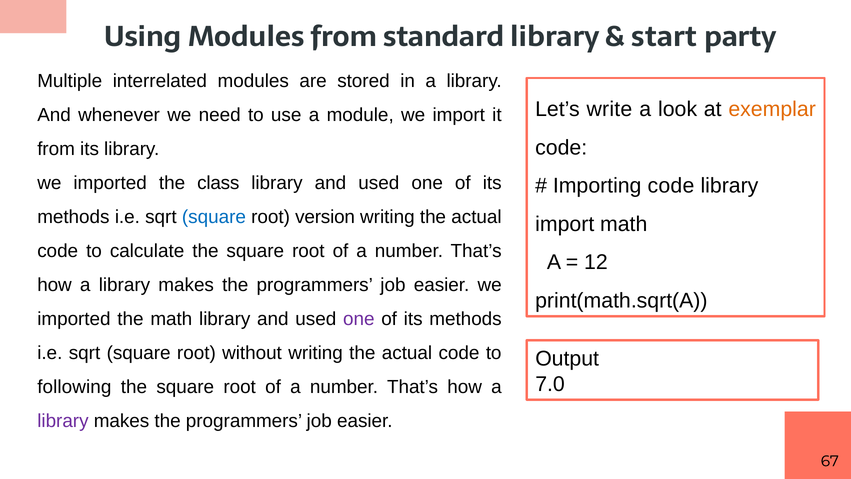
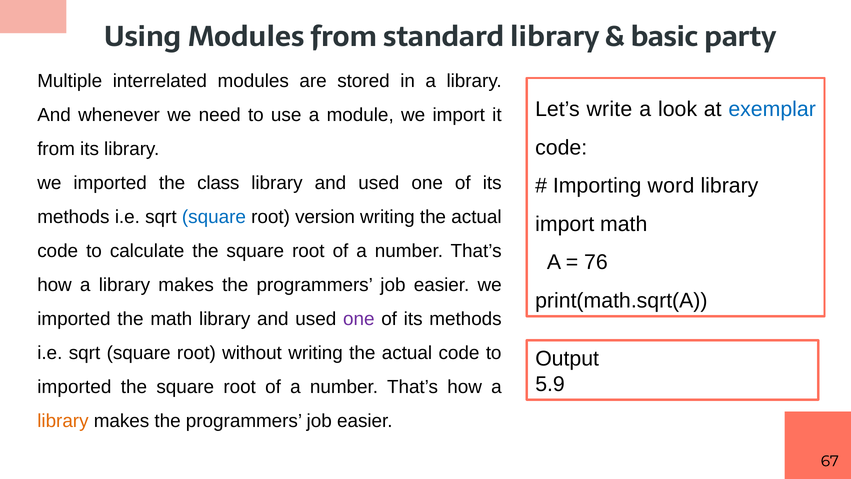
start: start -> basic (665, 37)
exemplar colour: orange -> blue (772, 109)
Importing code: code -> word (671, 186)
12: 12 -> 76 (596, 262)
7.0: 7.0 -> 5.9 (550, 384)
following: following -> imported (74, 387)
library colour: purple -> orange (63, 421)
